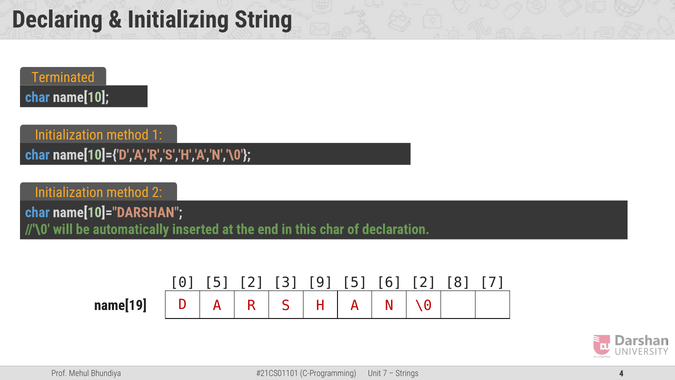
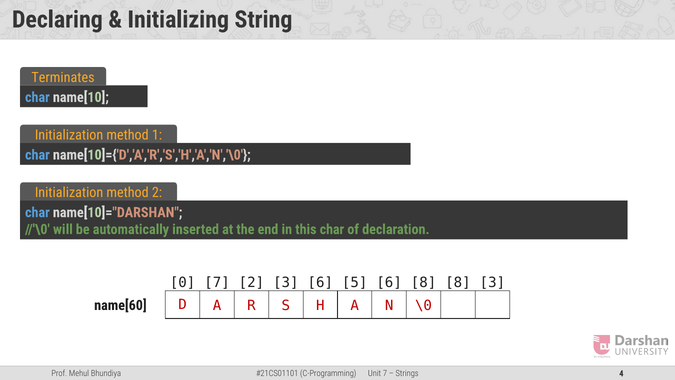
Terminated: Terminated -> Terminates (63, 77)
0 5: 5 -> 7 (217, 282)
3 9: 9 -> 6 (320, 282)
6 2: 2 -> 8 (424, 282)
8 7: 7 -> 3 (492, 282)
name[19: name[19 -> name[60 (120, 305)
